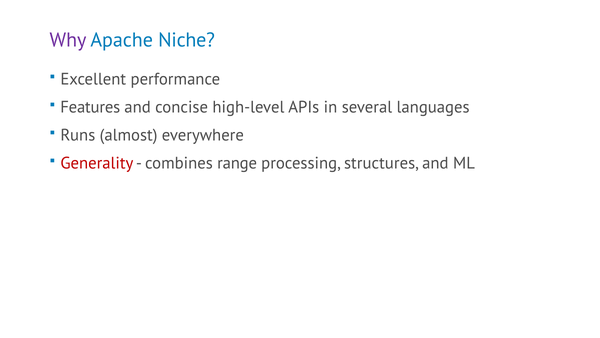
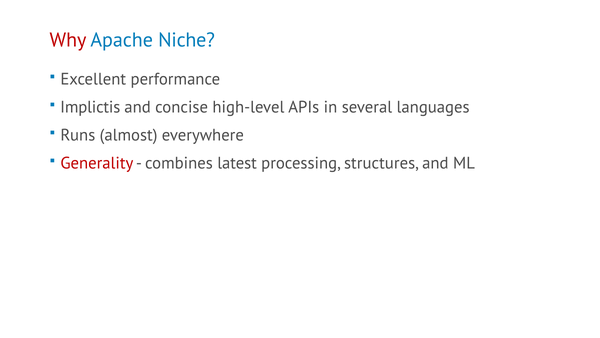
Why colour: purple -> red (68, 40)
Features: Features -> Implictis (90, 107)
range: range -> latest (237, 163)
